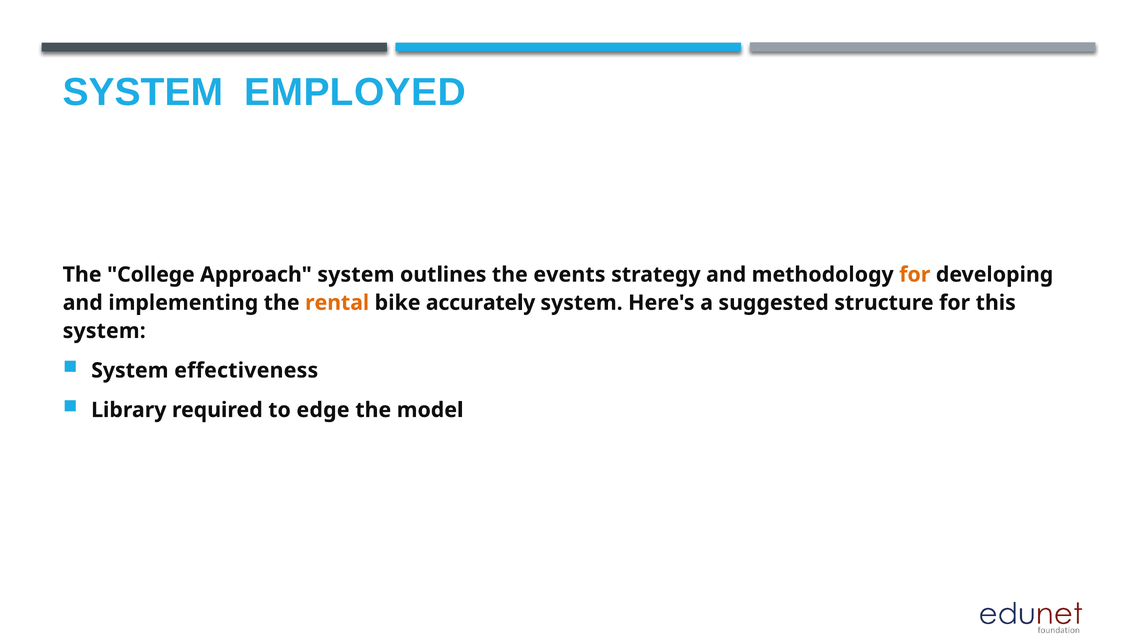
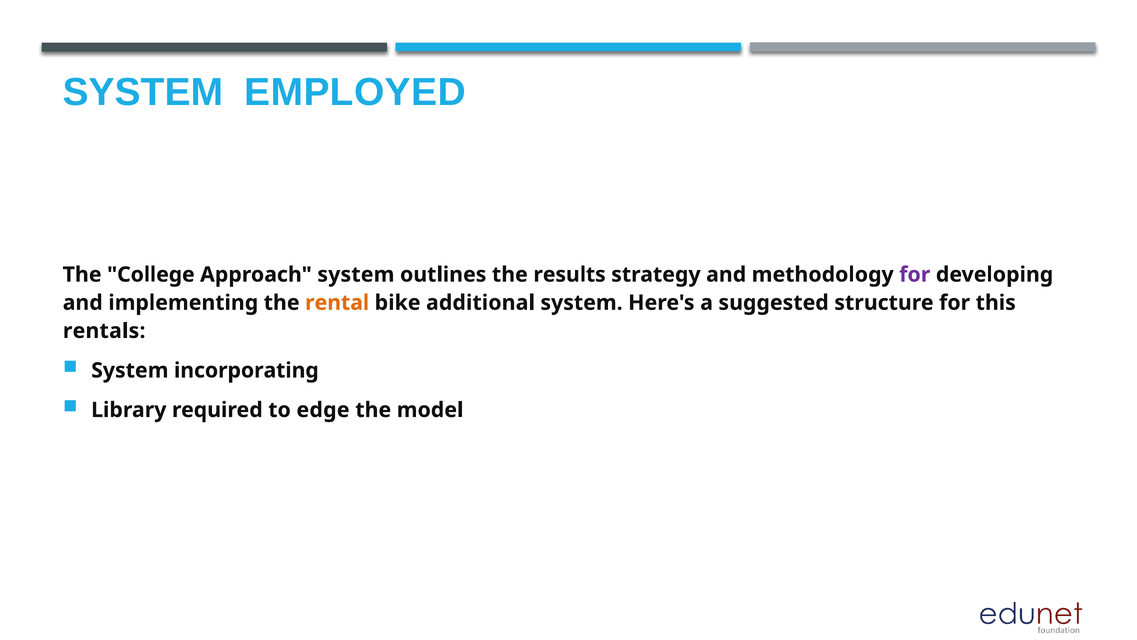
events: events -> results (570, 274)
for colour: orange -> purple (915, 274)
accurately: accurately -> additional (480, 303)
system: system -> rentals (104, 331)
effectiveness: effectiveness -> incorporating (246, 370)
